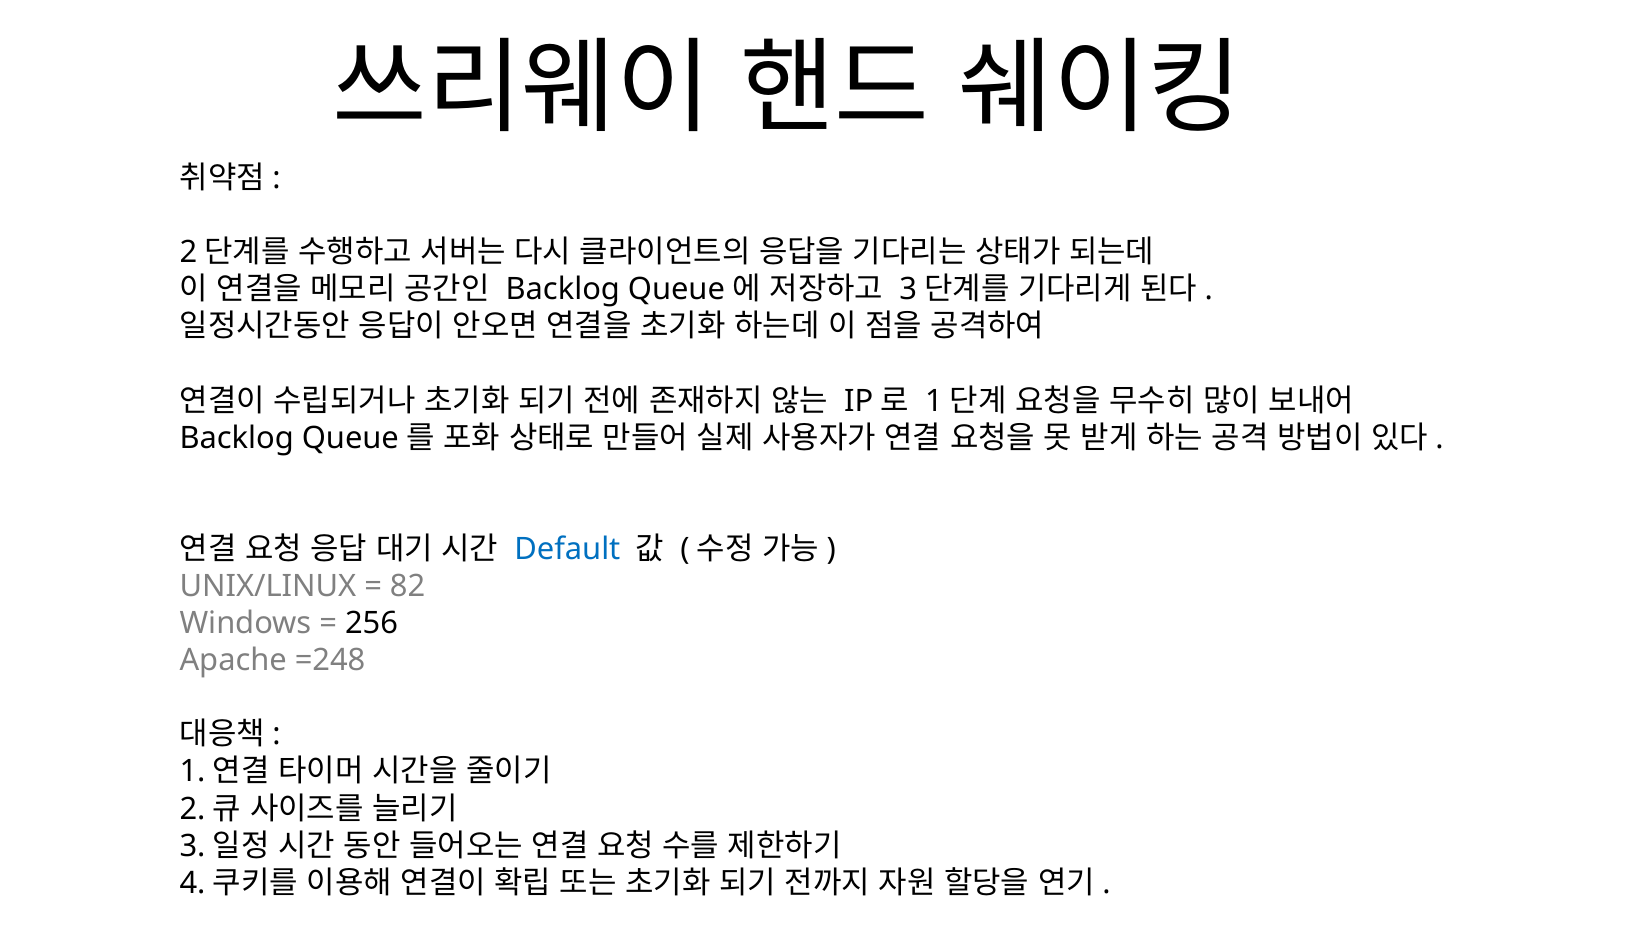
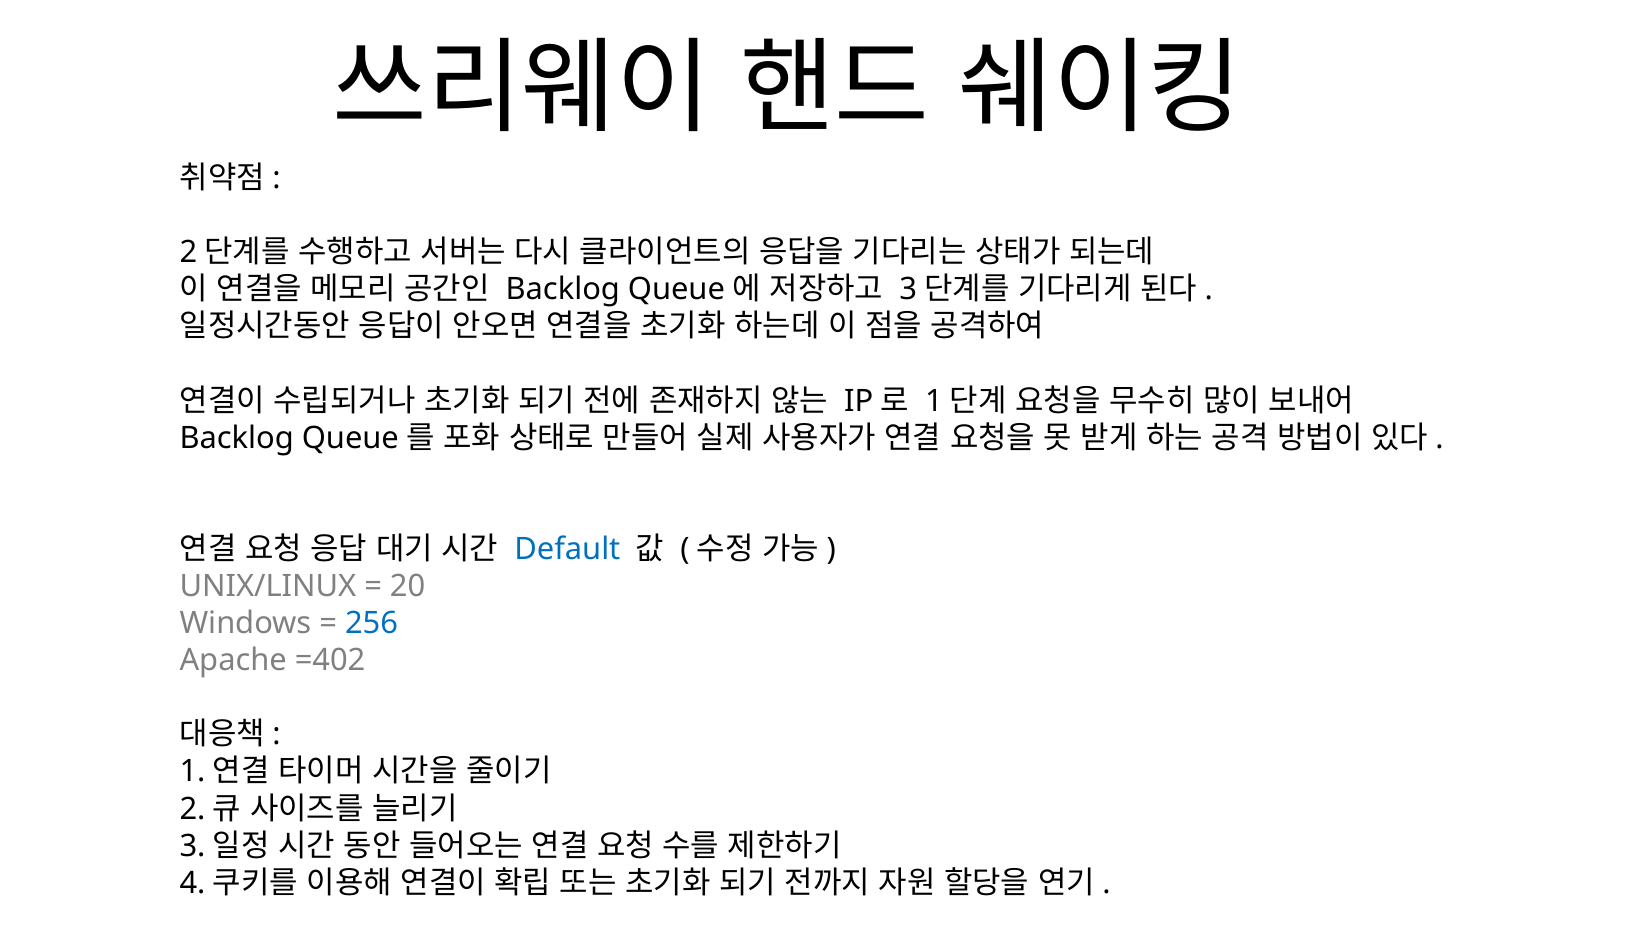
82: 82 -> 20 (408, 586)
256 colour: black -> blue (372, 623)
=248: =248 -> =402 (330, 660)
